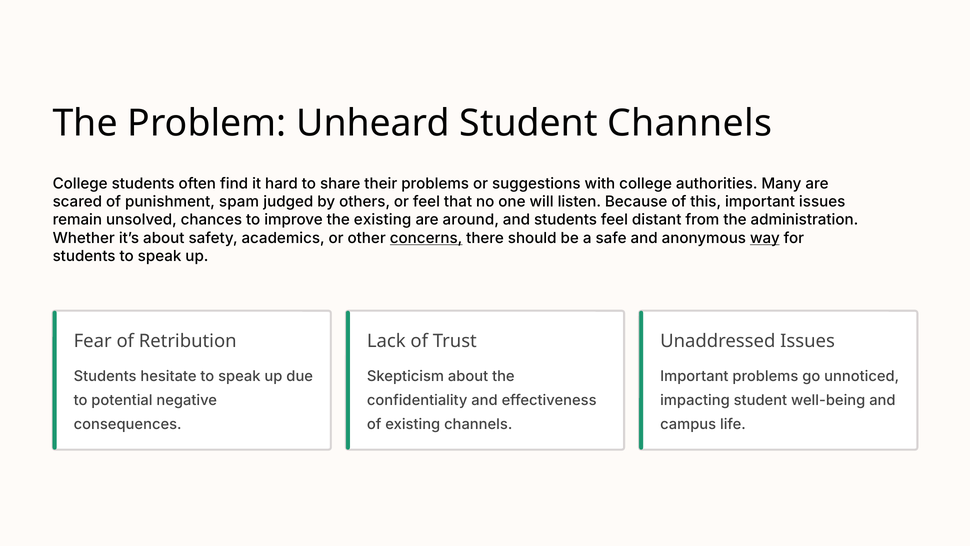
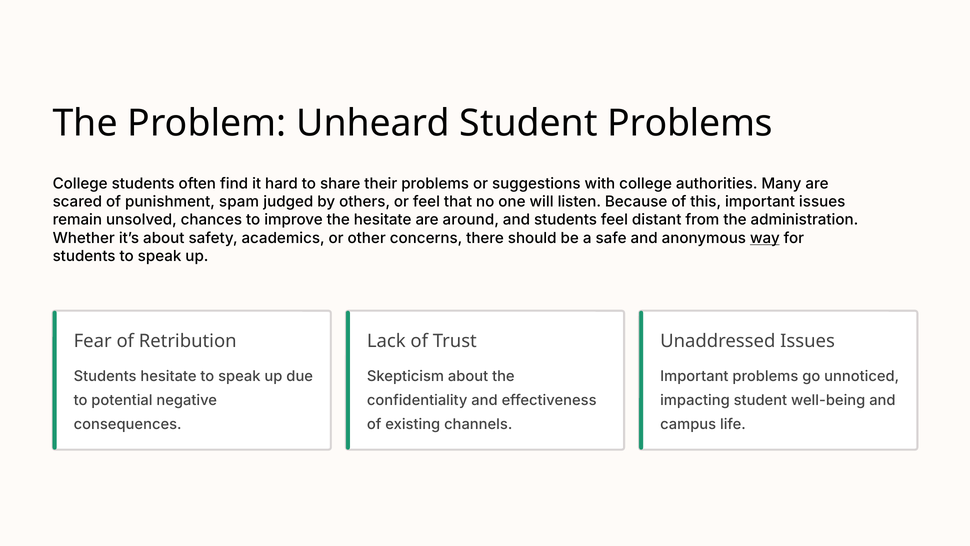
Student Channels: Channels -> Problems (690, 123)
the existing: existing -> hesitate (383, 220)
concerns underline: present -> none (426, 238)
